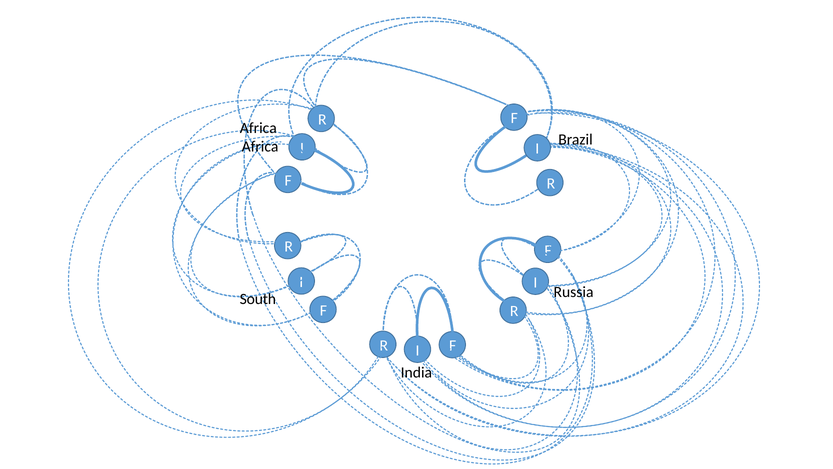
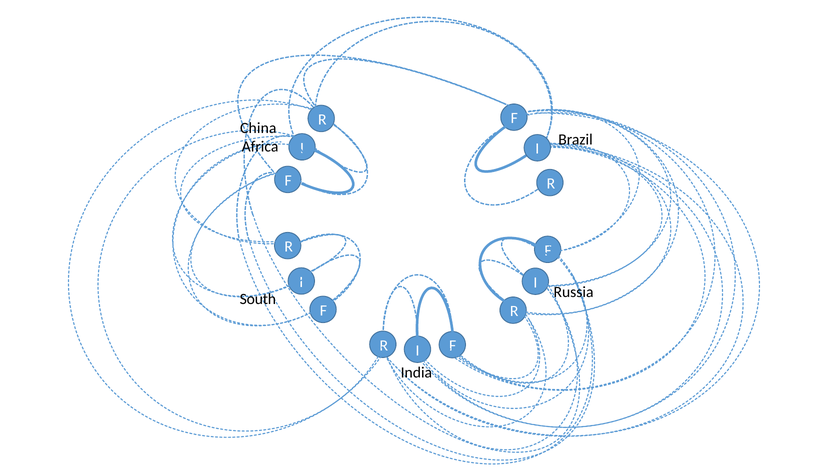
Africa: Africa -> China (258, 128)
